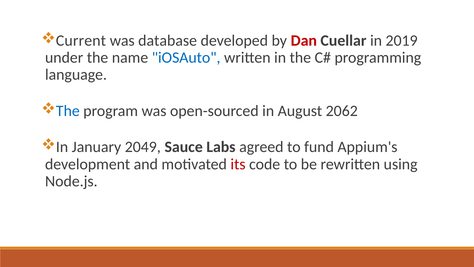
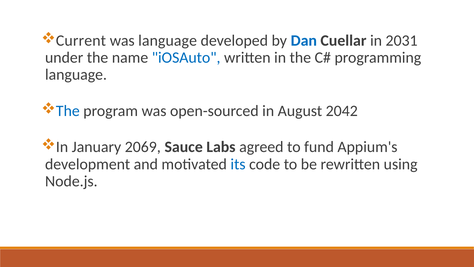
was database: database -> language (168, 40)
Dan colour: red -> blue (304, 40)
2019: 2019 -> 2031 (402, 40)
2062: 2062 -> 2042 (342, 111)
2049: 2049 -> 2069 (143, 147)
its colour: red -> blue (238, 164)
